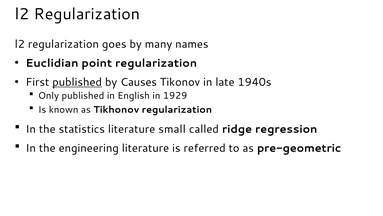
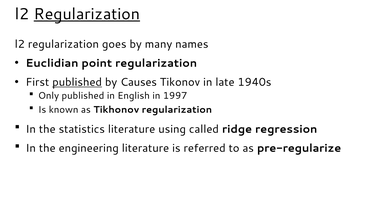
Regularization underline: none -> present (87, 14)
1929: 1929 -> 1997 (175, 96)
small: small -> using (172, 129)
pre-geometric: pre-geometric -> pre-regularize (299, 148)
